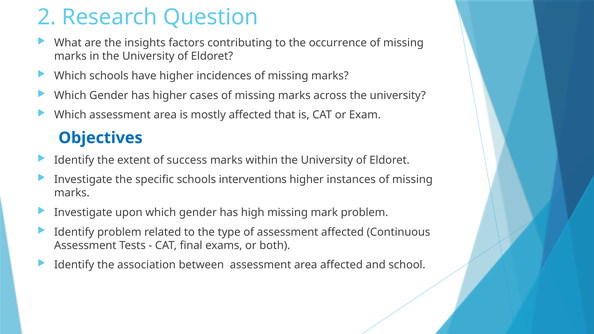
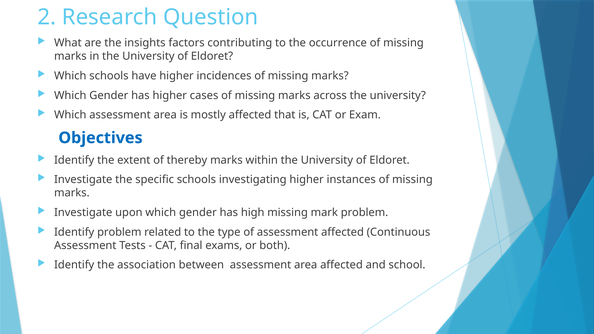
success: success -> thereby (187, 160)
interventions: interventions -> investigating (253, 180)
